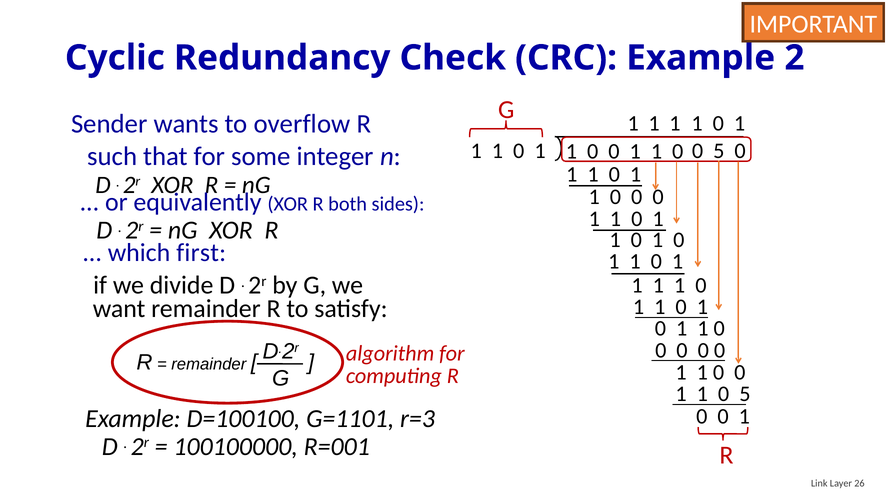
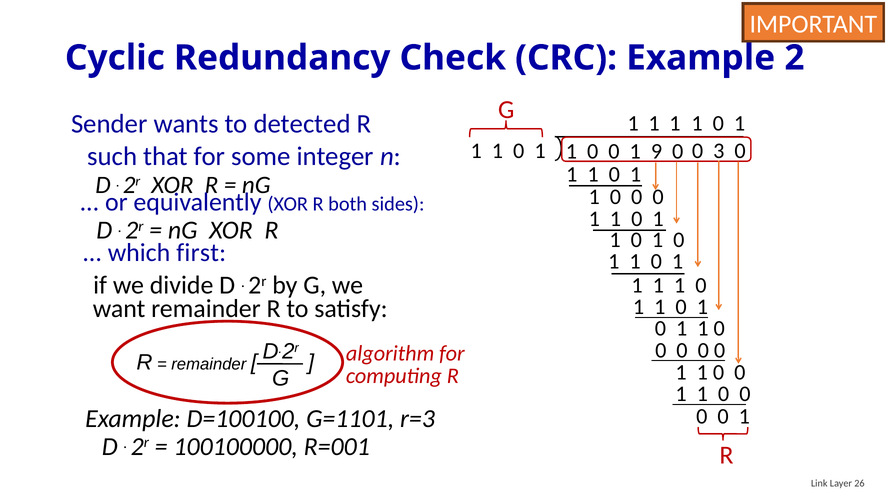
overflow: overflow -> detected (302, 124)
5: 5 -> 3 (719, 151)
1: 1 -> 9 (657, 151)
5: 5 -> 0 (745, 394)
